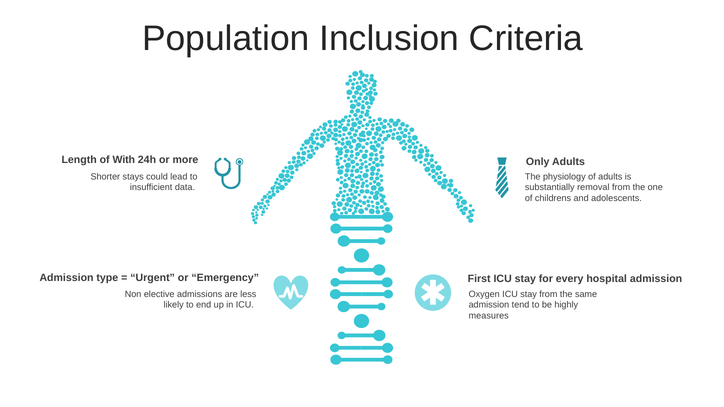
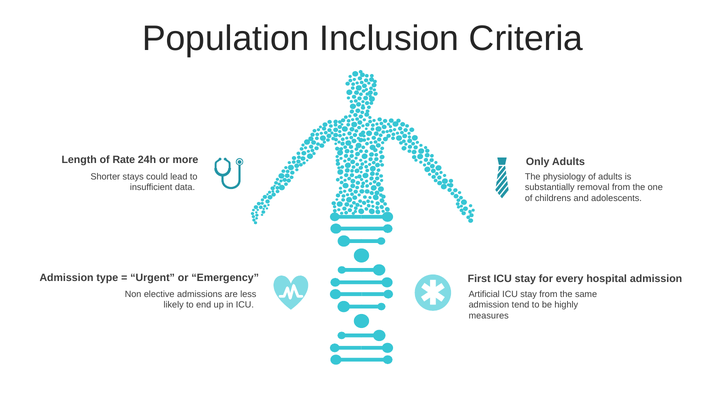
With: With -> Rate (124, 160)
Oxygen: Oxygen -> Artificial (484, 294)
